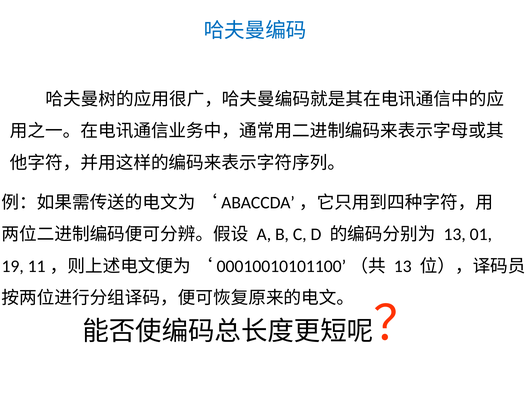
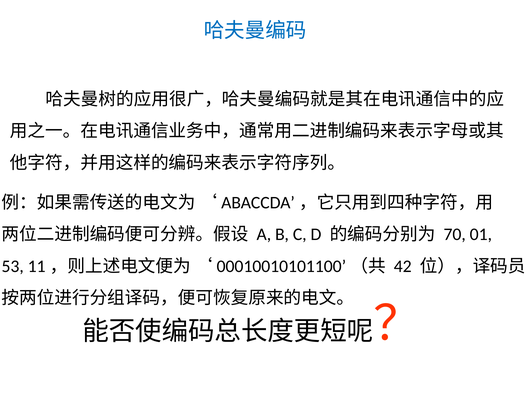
13: 13 -> 70 (455, 234)
19: 19 -> 53 (13, 266)
13: 13 -> 42 (403, 266)
